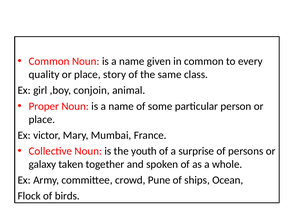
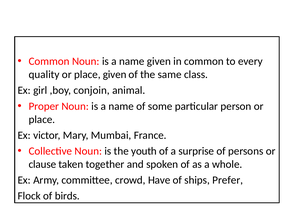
place story: story -> given (115, 75)
galaxy: galaxy -> clause (42, 165)
Pune: Pune -> Have (159, 180)
Ocean: Ocean -> Prefer (228, 180)
